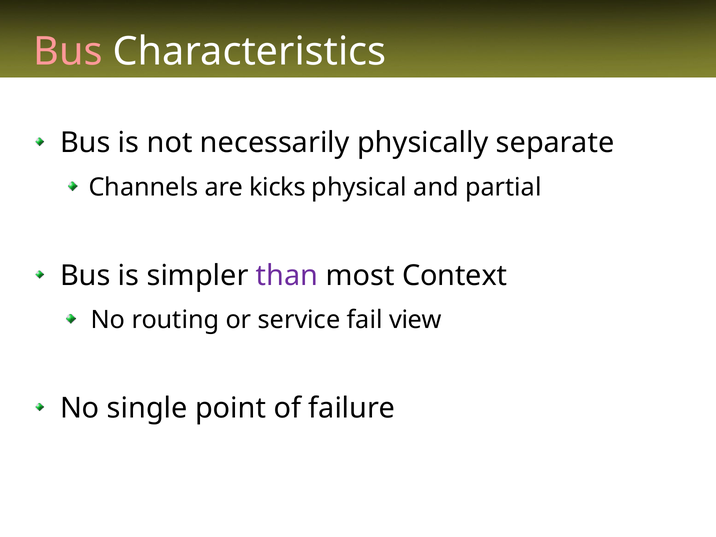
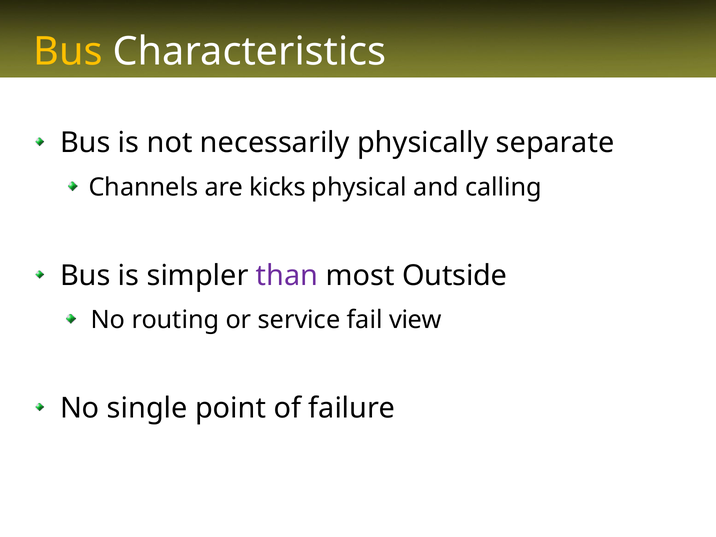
Bus colour: pink -> yellow (68, 52)
partial: partial -> calling (503, 187)
Context: Context -> Outside (455, 276)
